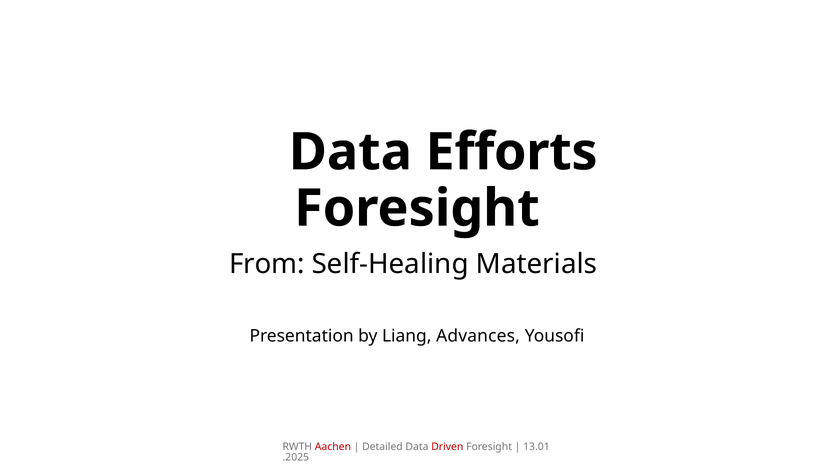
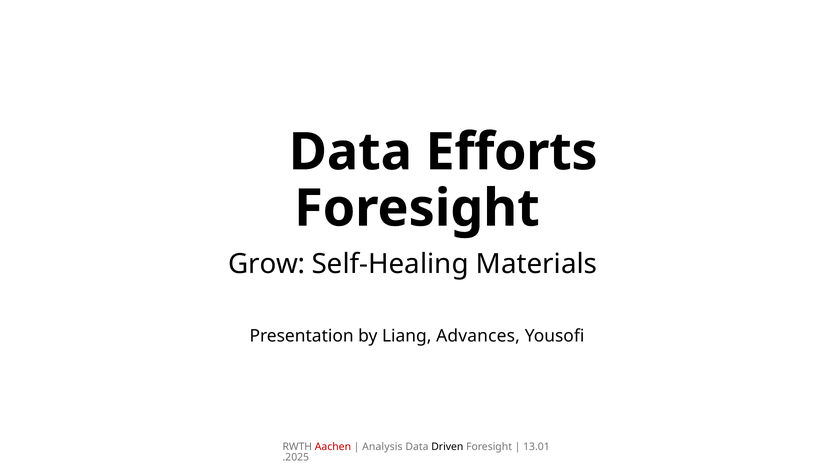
From: From -> Grow (267, 264)
Detailed: Detailed -> Analysis (382, 447)
Driven colour: red -> black (447, 447)
